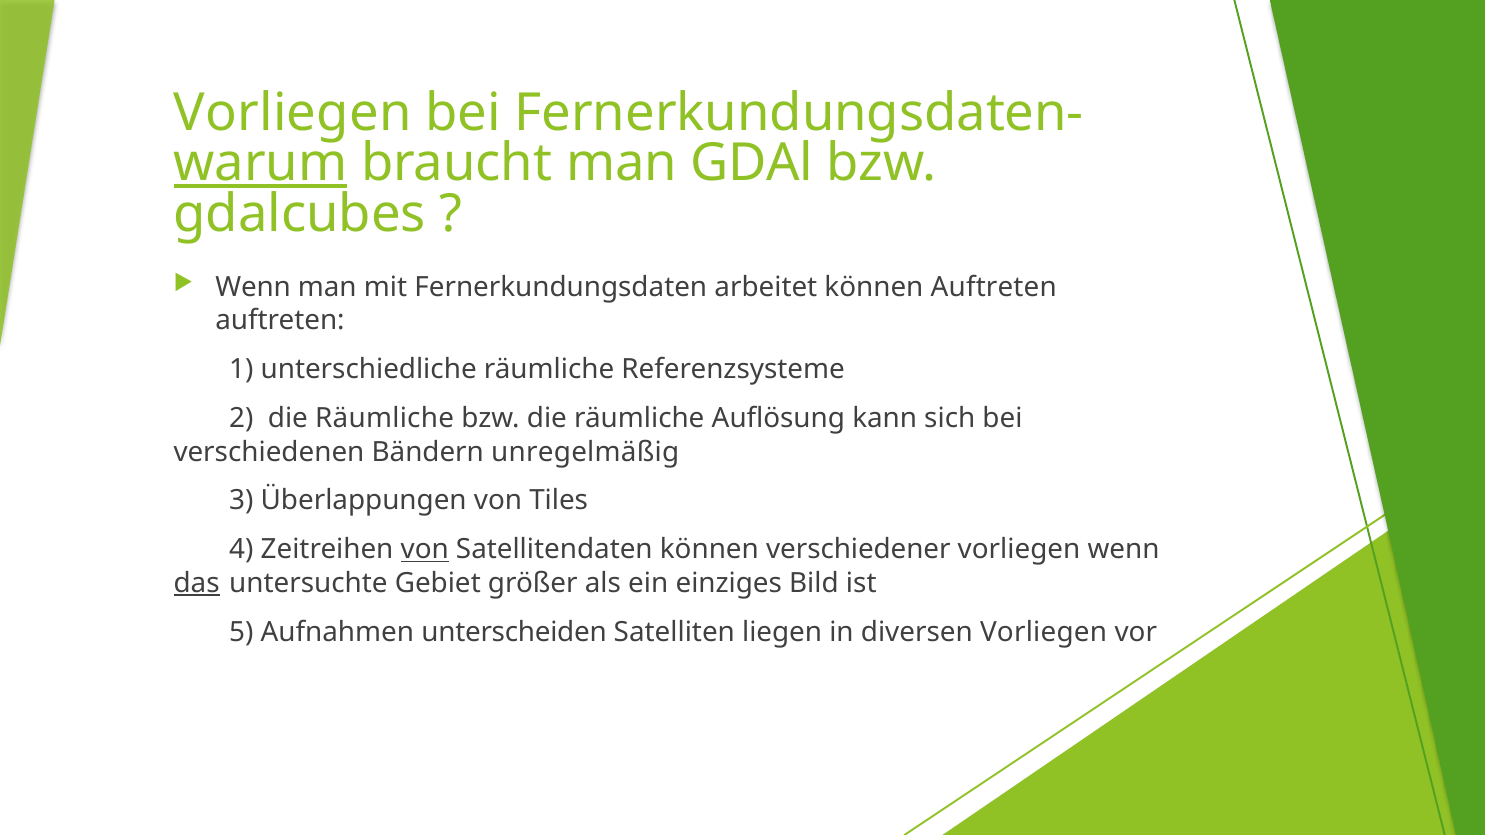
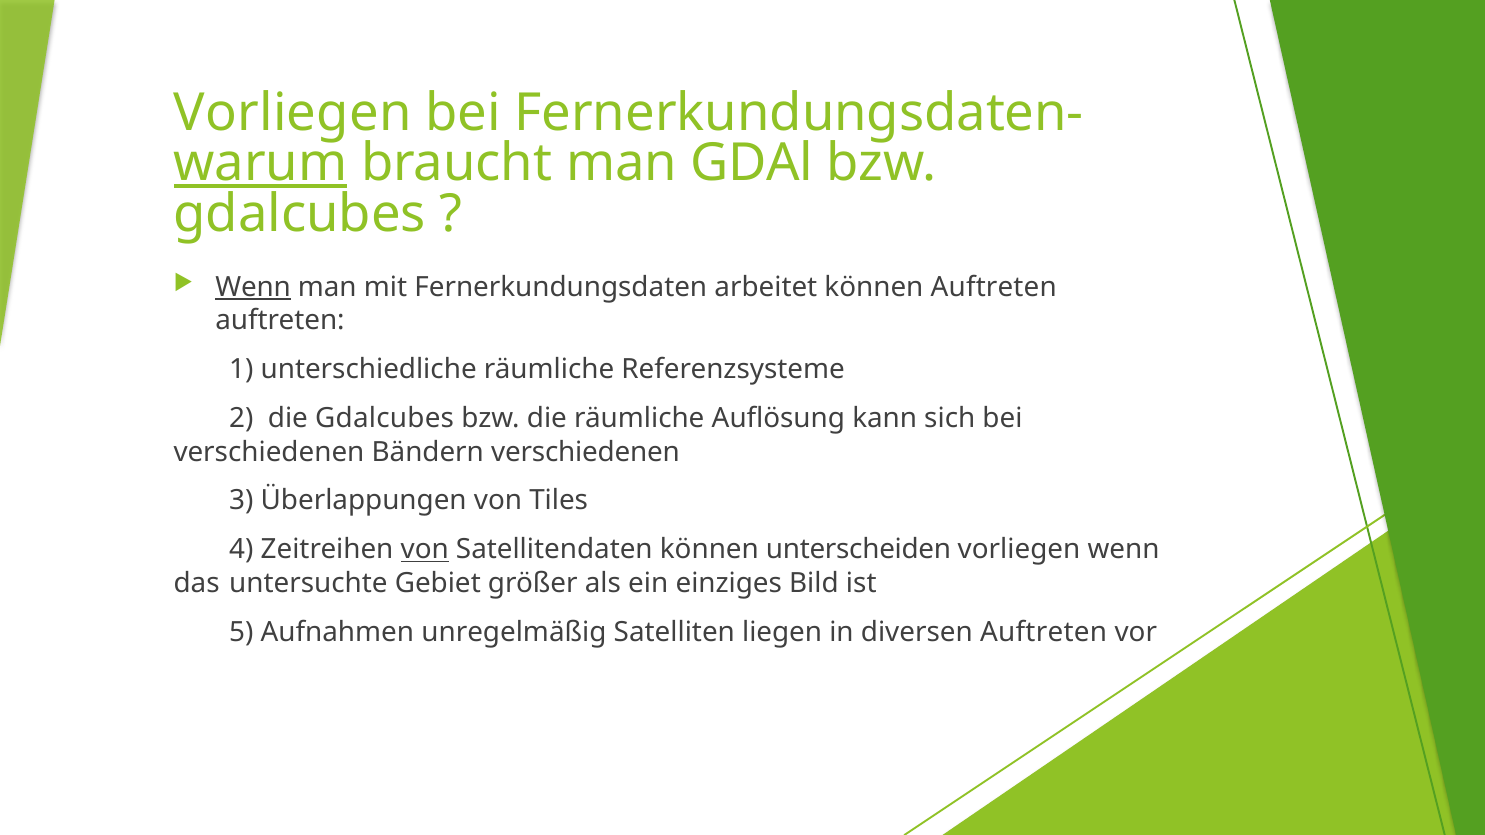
Wenn underline: none -> present (253, 287)
2 die Räumliche: Räumliche -> Gdalcubes (385, 419)
Bändern unregelmäßig: unregelmäßig -> verschiedenen (585, 452)
verschiedener: verschiedener -> unterscheiden (858, 550)
das underline: present -> none (197, 583)
unterscheiden: unterscheiden -> unregelmäßig (514, 632)
diversen Vorliegen: Vorliegen -> Auftreten (1044, 632)
